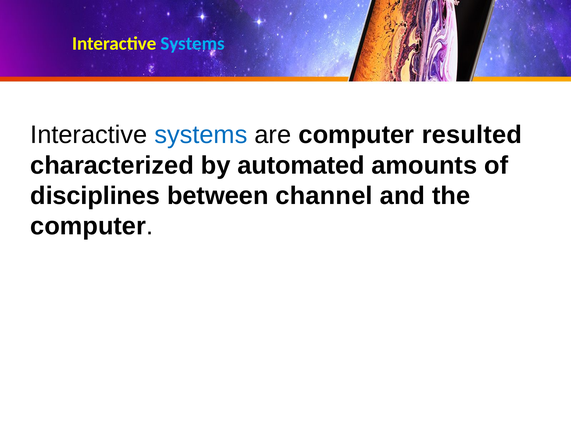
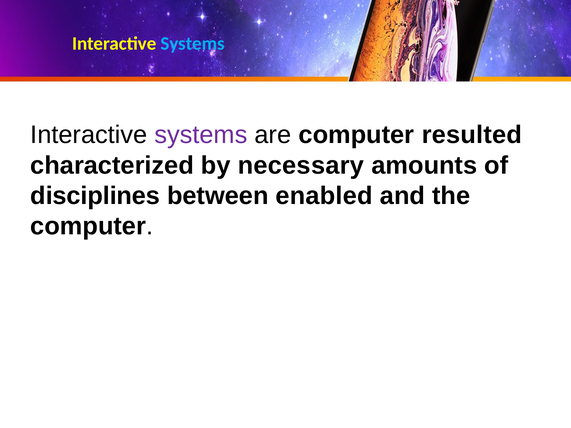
systems colour: blue -> purple (201, 135)
automated: automated -> necessary (301, 165)
channel: channel -> enabled (324, 196)
